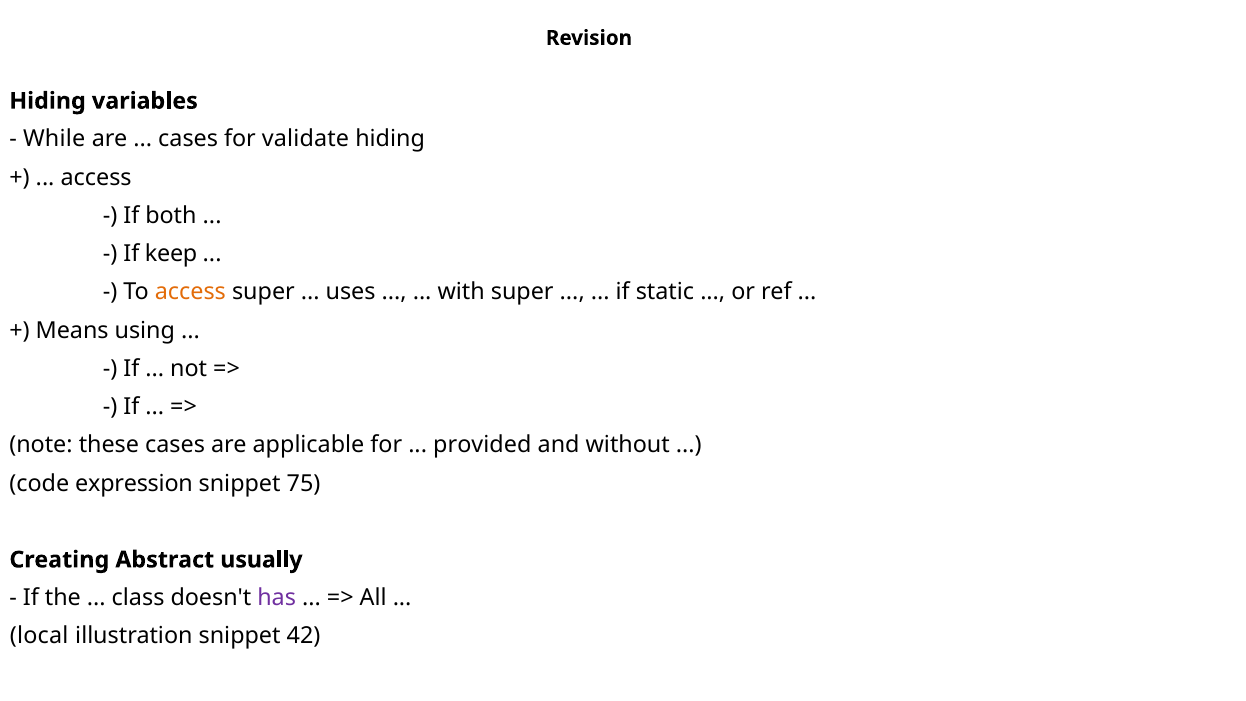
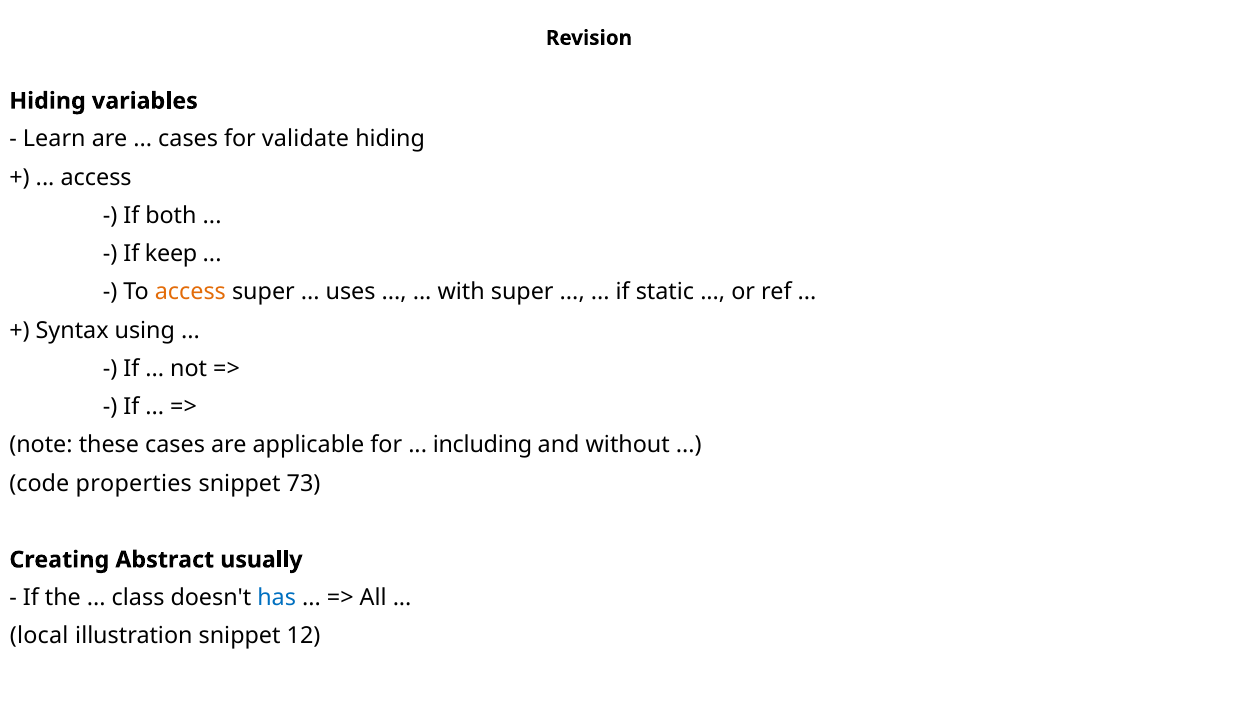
While: While -> Learn (54, 139)
Means: Means -> Syntax (72, 330)
provided: provided -> including (482, 445)
expression: expression -> properties (134, 483)
75: 75 -> 73 (304, 483)
has colour: purple -> blue (277, 598)
42: 42 -> 12 (304, 636)
